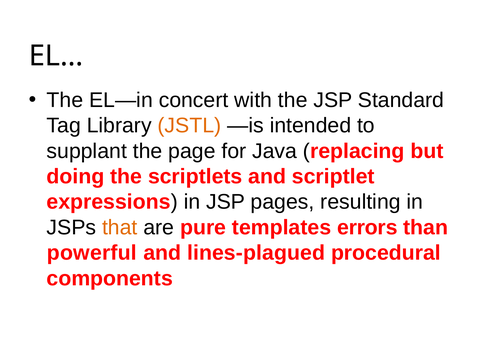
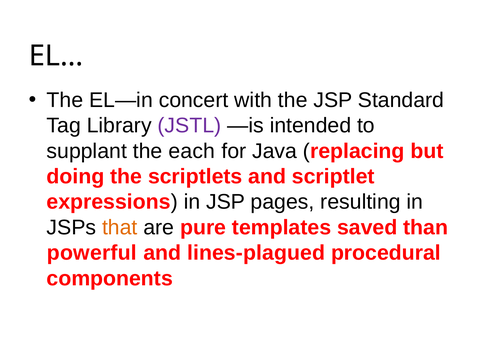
JSTL colour: orange -> purple (189, 126)
page: page -> each (192, 151)
errors: errors -> saved (367, 228)
